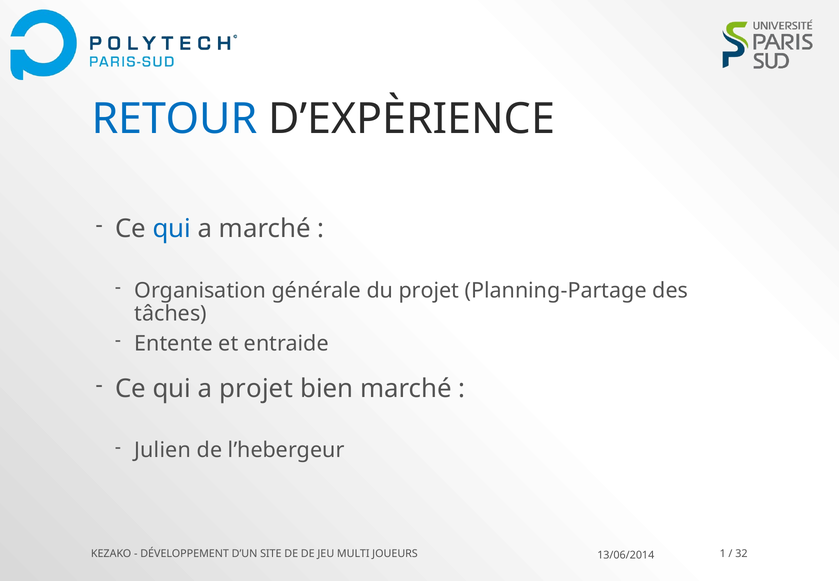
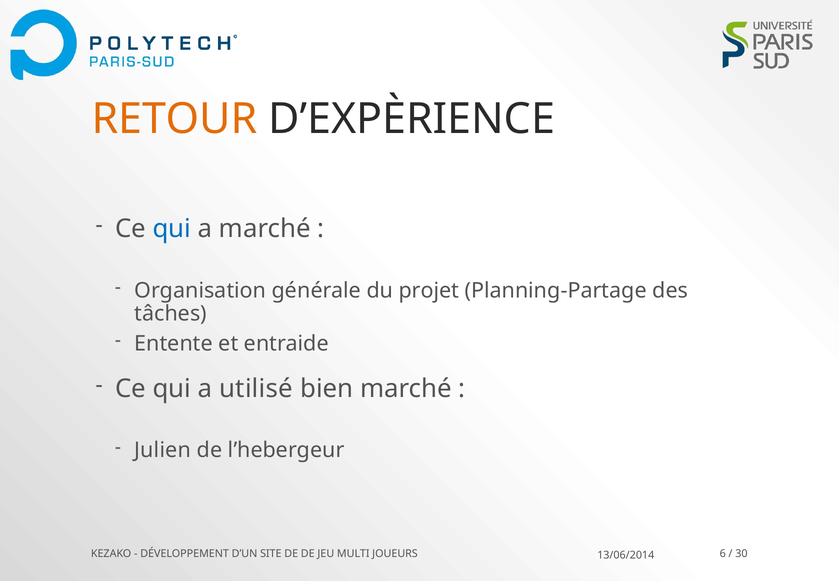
RETOUR colour: blue -> orange (175, 119)
a projet: projet -> utilisé (256, 388)
1: 1 -> 6 (723, 554)
32: 32 -> 30 (741, 554)
